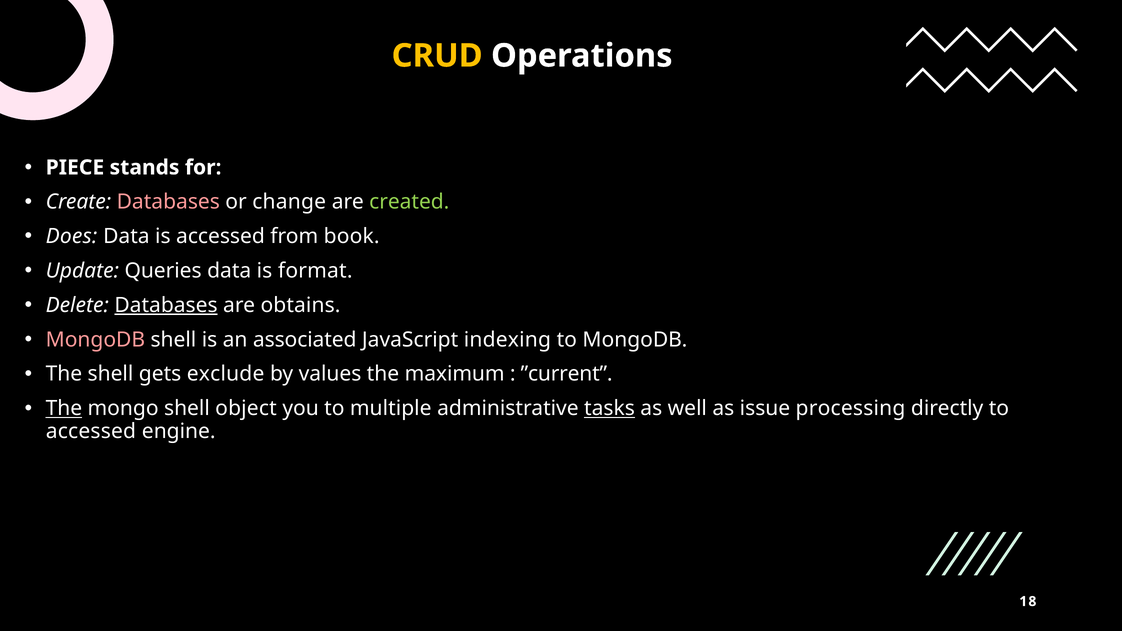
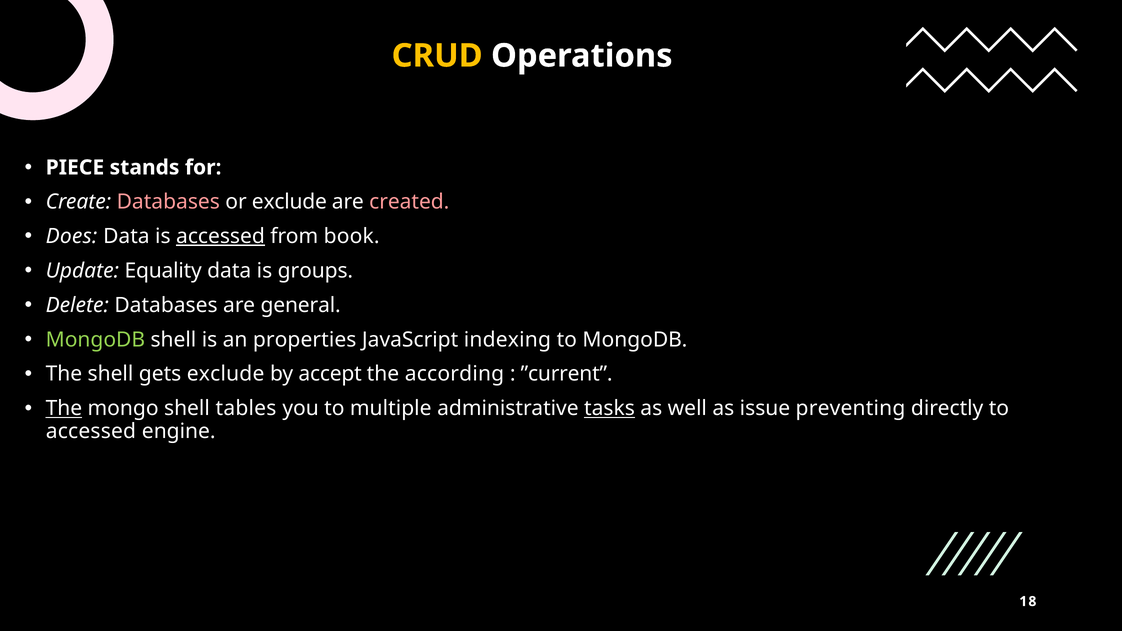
or change: change -> exclude (289, 202)
created colour: light green -> pink (409, 202)
accessed underline: none -> present (220, 236)
Queries: Queries -> Equality (163, 271)
format: format -> groups (315, 271)
Databases underline: present -> none (166, 305)
obtains: obtains -> general (301, 305)
MongoDB colour: pink -> light green (95, 340)
associated: associated -> properties (305, 340)
values: values -> accept (330, 374)
maximum: maximum -> according (454, 374)
object: object -> tables (246, 408)
processing: processing -> preventing (850, 408)
